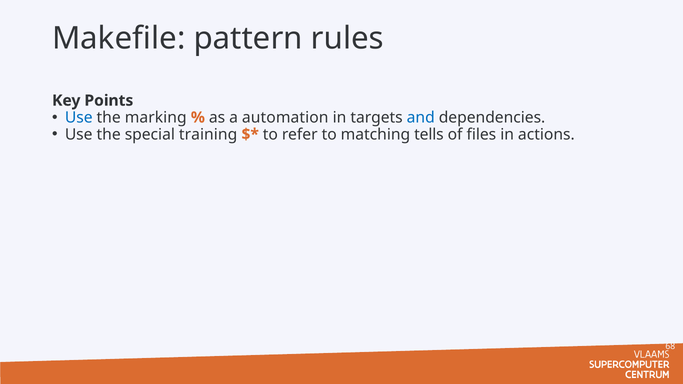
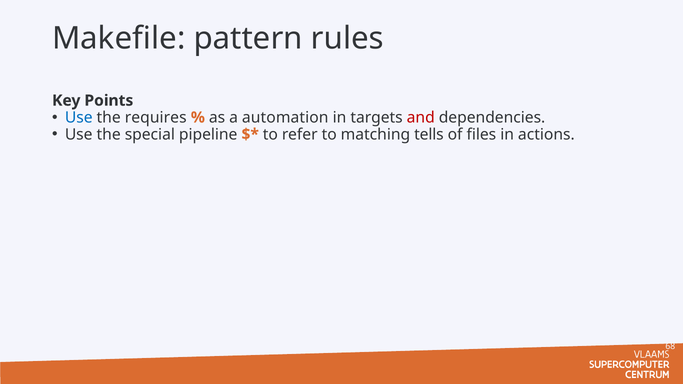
marking: marking -> requires (156, 118)
and colour: blue -> red (421, 118)
training: training -> pipeline (208, 134)
